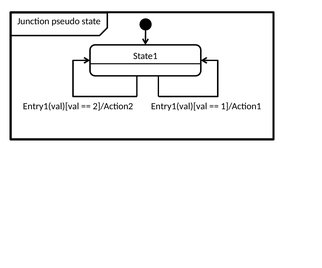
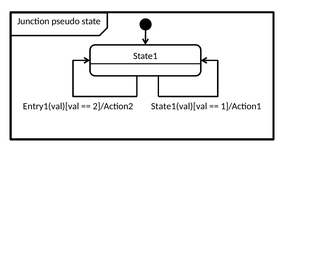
2]/Action2 Entry1(val)[val: Entry1(val)[val -> State1(val)[val (179, 106)
